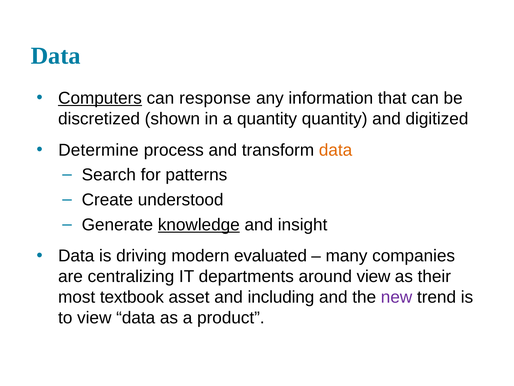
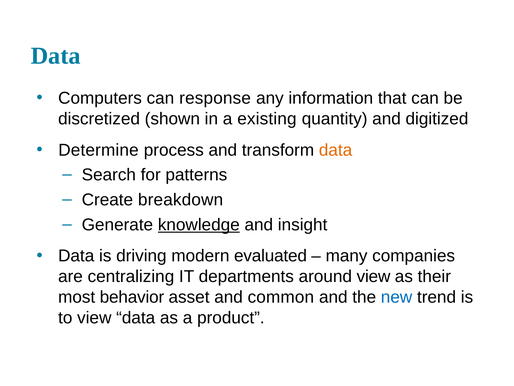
Computers underline: present -> none (100, 98)
a quantity: quantity -> existing (267, 119)
understood: understood -> breakdown (181, 200)
textbook: textbook -> behavior (132, 297)
including: including -> common (281, 297)
new colour: purple -> blue (397, 297)
